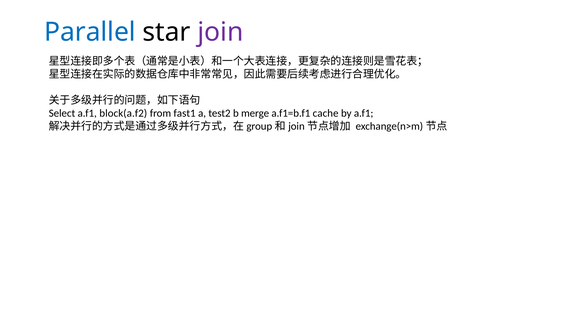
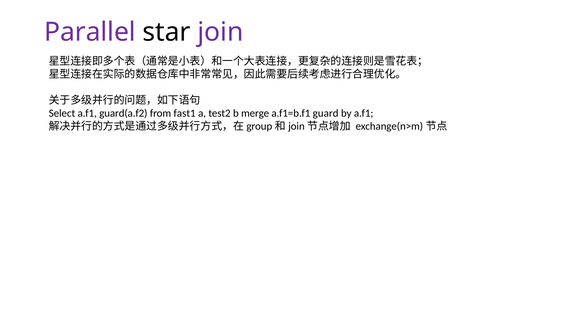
Parallel colour: blue -> purple (90, 32)
block(a.f2: block(a.f2 -> guard(a.f2 (123, 113)
cache: cache -> guard (326, 113)
